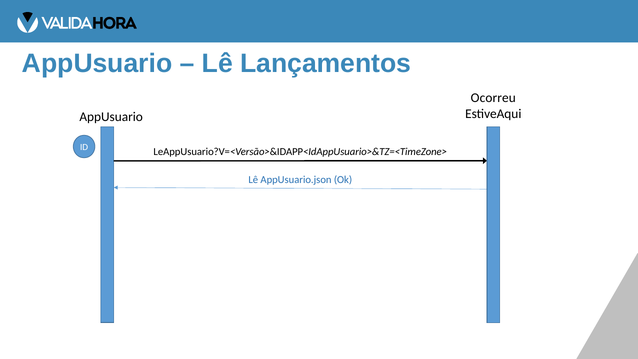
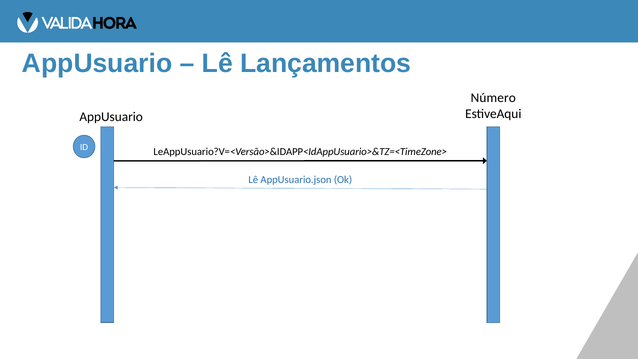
Ocorreu: Ocorreu -> Número (493, 98)
